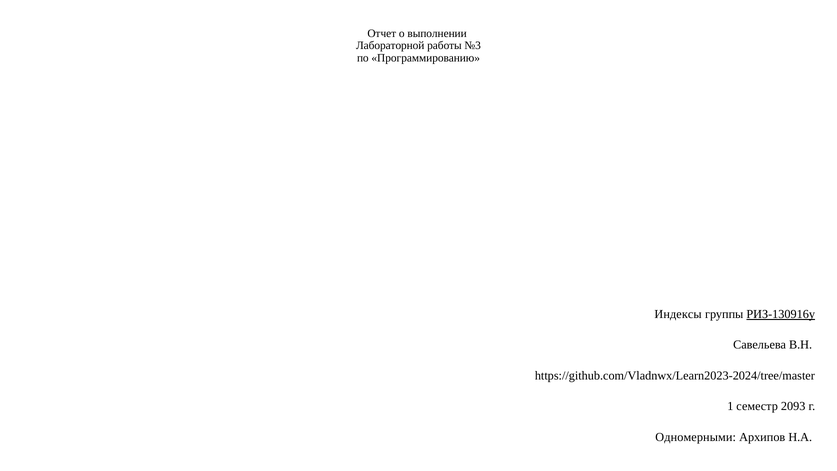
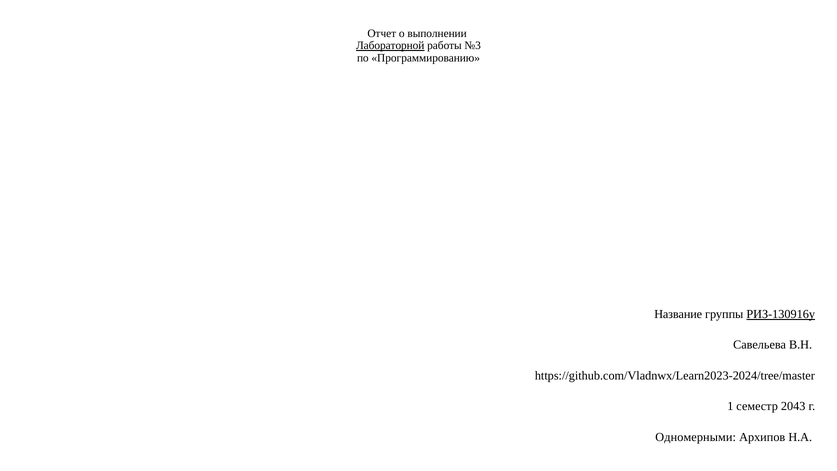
Лабораторной underline: none -> present (390, 46)
Индексы: Индексы -> Название (678, 314)
2093: 2093 -> 2043 (793, 406)
